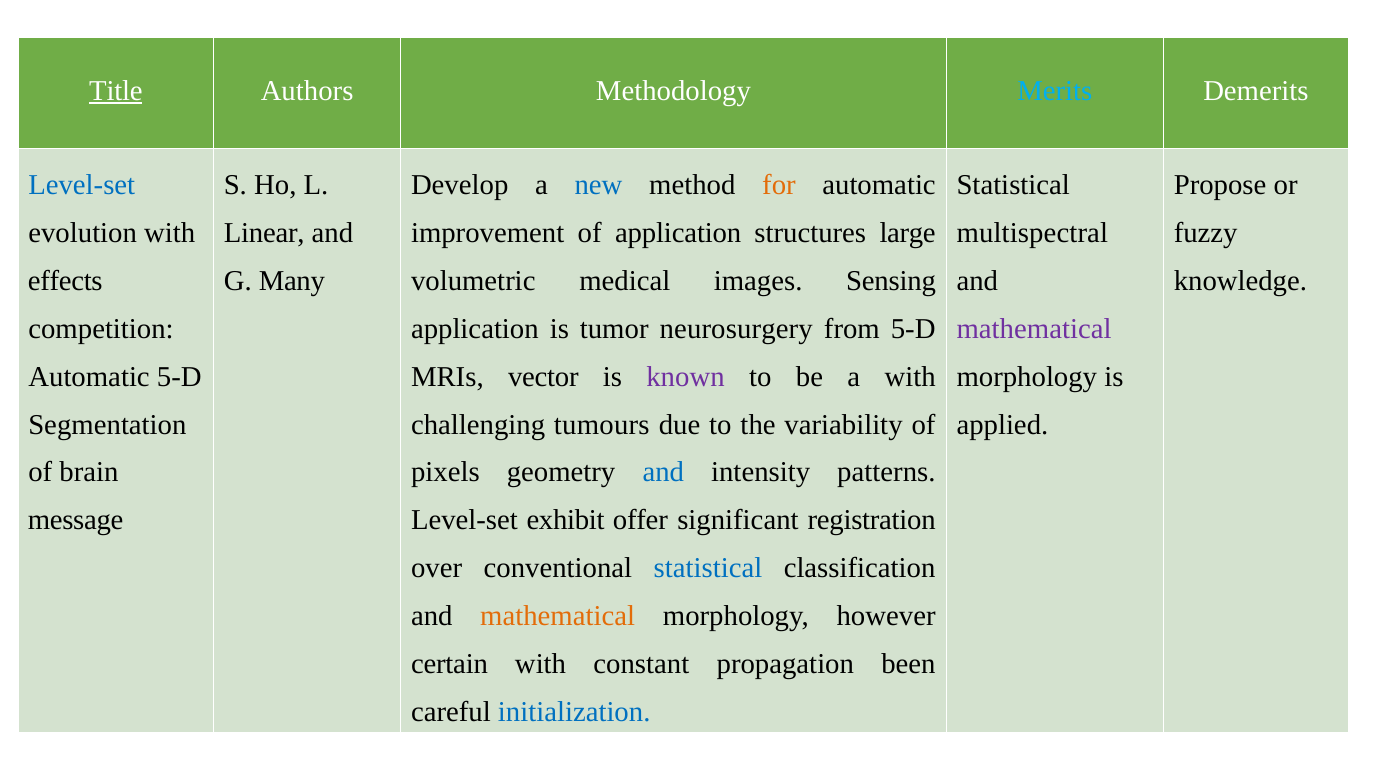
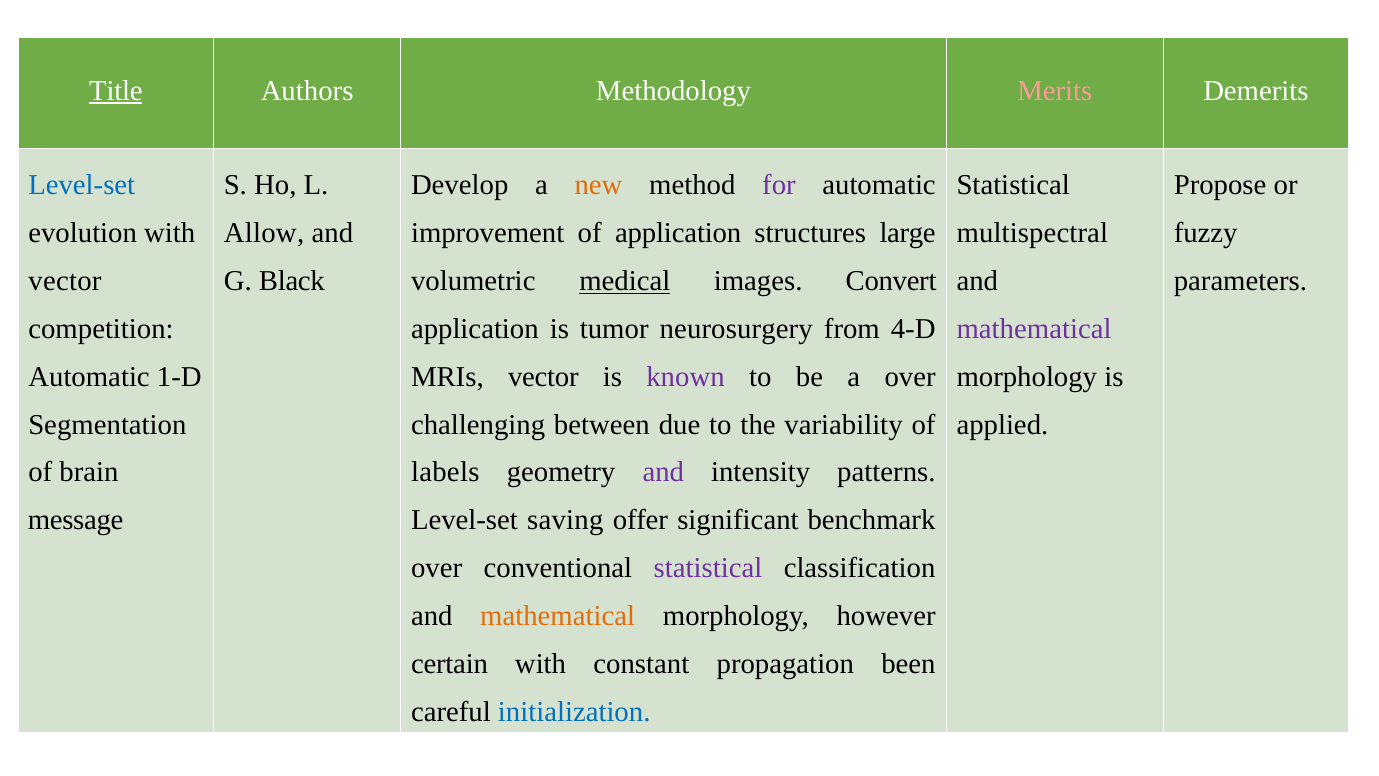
Merits colour: light blue -> pink (1055, 91)
new colour: blue -> orange (599, 185)
for colour: orange -> purple (779, 185)
Linear: Linear -> Allow (264, 233)
effects: effects -> vector (65, 281)
Many: Many -> Black (292, 281)
medical underline: none -> present (625, 281)
Sensing: Sensing -> Convert (891, 281)
knowledge: knowledge -> parameters (1240, 281)
from 5-D: 5-D -> 4-D (913, 329)
Automatic 5-D: 5-D -> 1-D (179, 377)
a with: with -> over (910, 377)
tumours: tumours -> between (602, 424)
pixels: pixels -> labels (445, 472)
and colour: blue -> purple (663, 472)
exhibit: exhibit -> saving (565, 520)
registration: registration -> benchmark (871, 520)
statistical colour: blue -> purple (708, 568)
